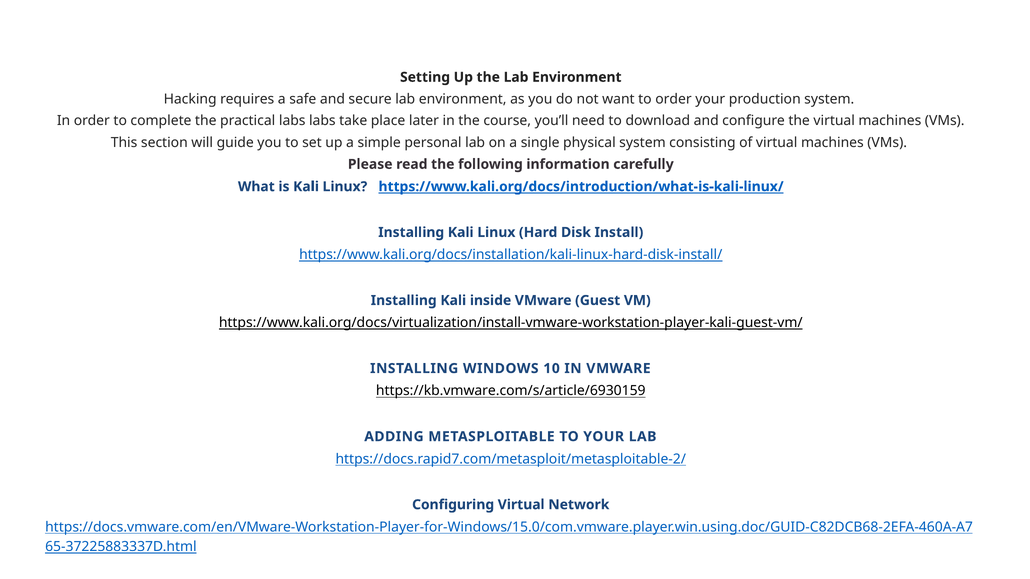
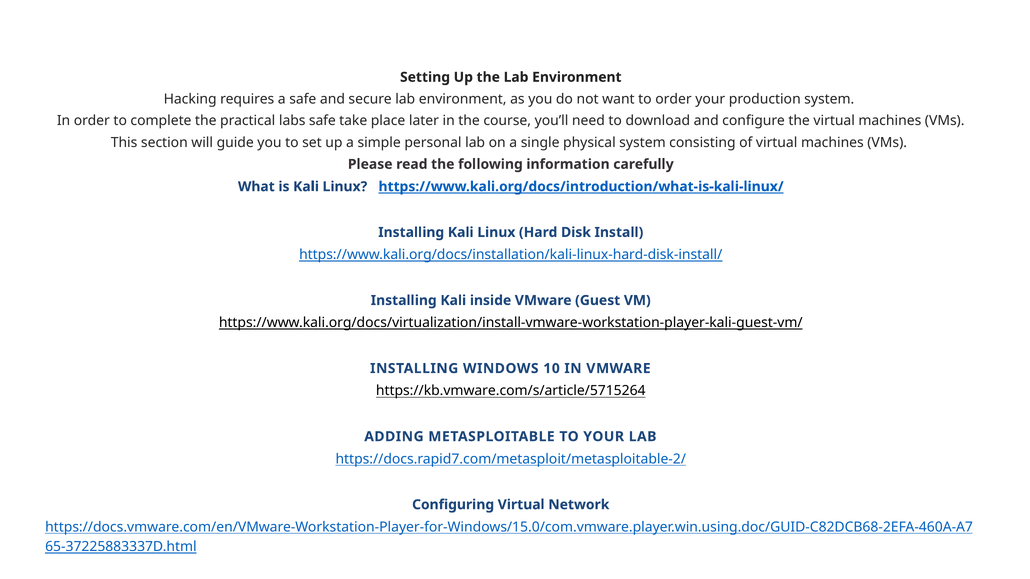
labs labs: labs -> safe (322, 121)
https://kb.vmware.com/s/article/6930159: https://kb.vmware.com/s/article/6930159 -> https://kb.vmware.com/s/article/5715264 (511, 391)
